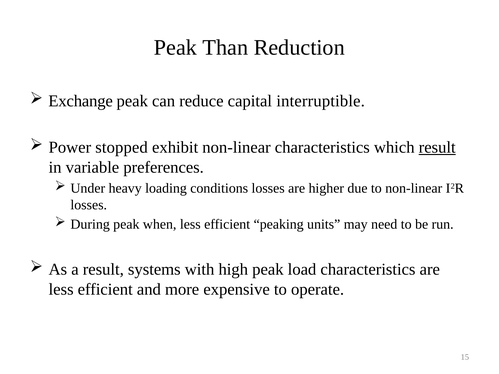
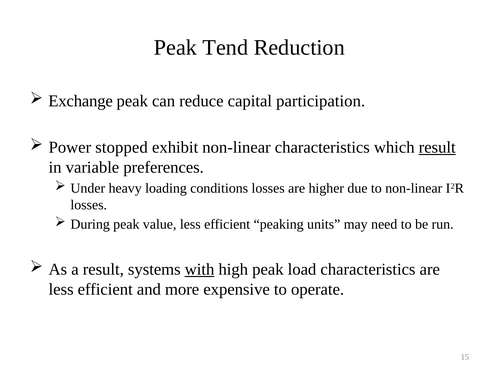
Than: Than -> Tend (225, 48)
interruptible: interruptible -> participation (321, 101)
when: when -> value (160, 224)
with underline: none -> present (200, 270)
